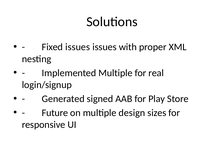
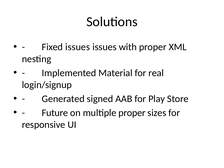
Implemented Multiple: Multiple -> Material (115, 73)
multiple design: design -> proper (132, 113)
